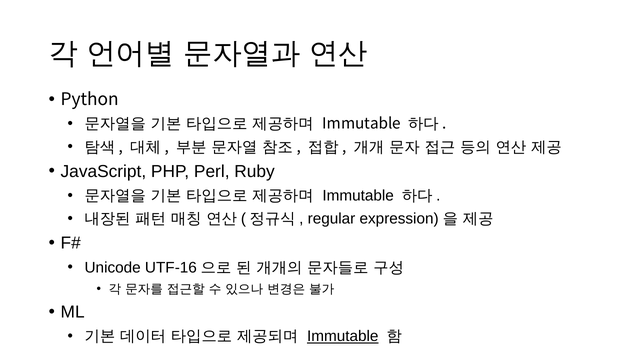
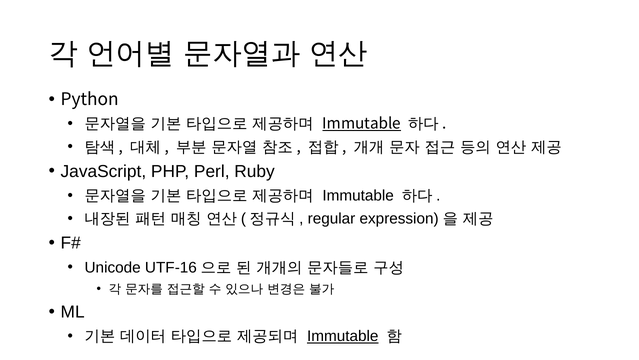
Immutable underline: none -> present (362, 124)
